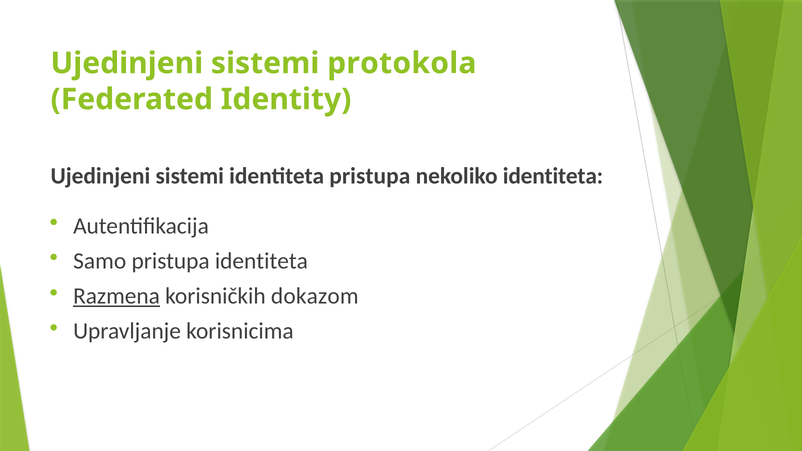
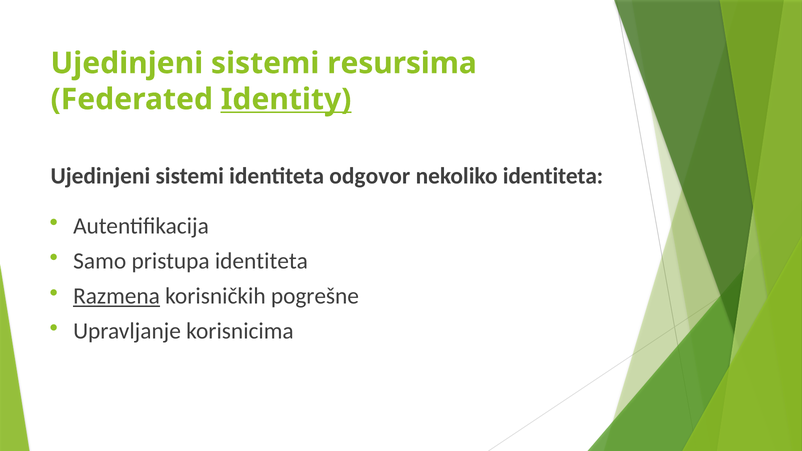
protokola: protokola -> resursima (402, 63)
Identity underline: none -> present (286, 99)
identiteta pristupa: pristupa -> odgovor (370, 176)
dokazom: dokazom -> pogrešne (315, 296)
